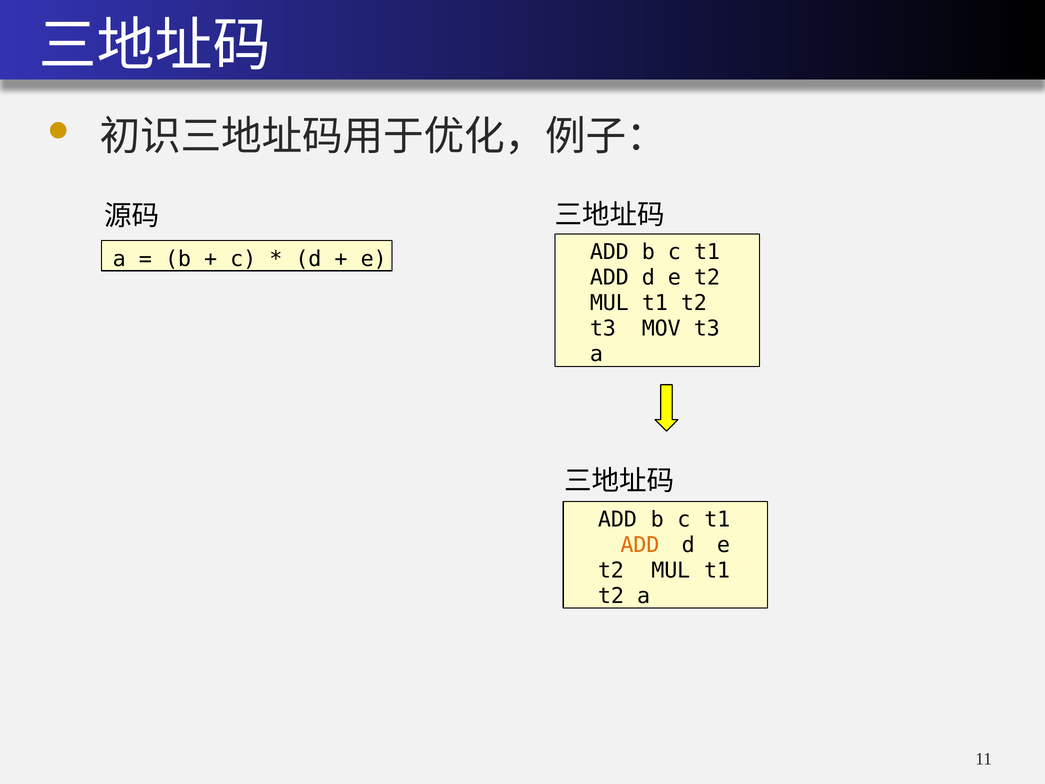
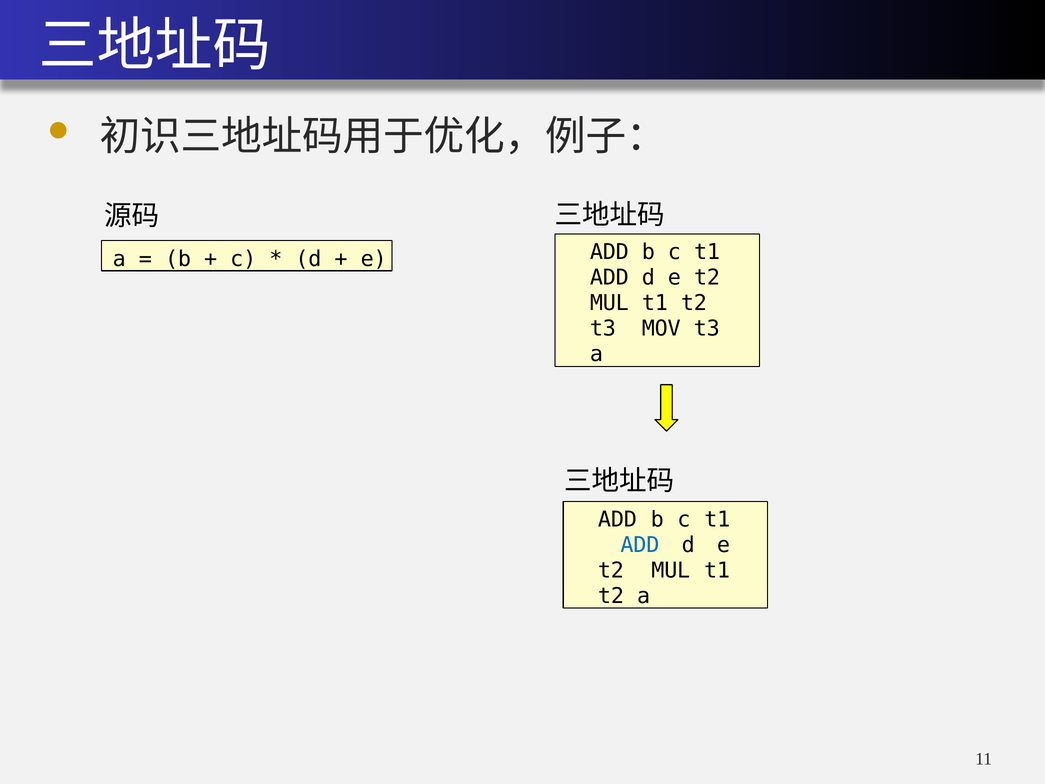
ADD colour: orange -> blue (640, 545)
